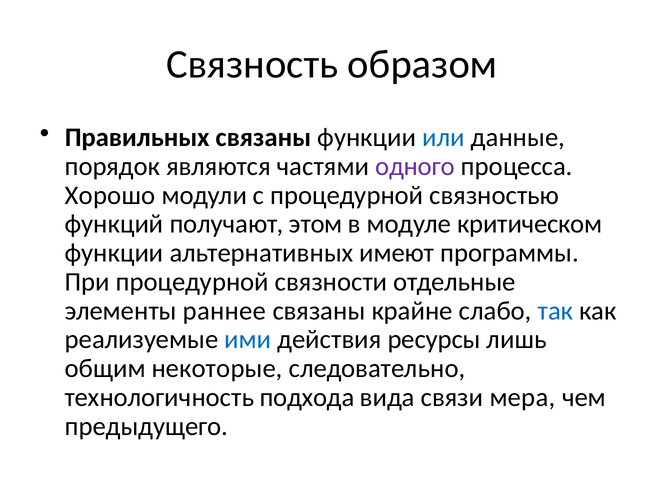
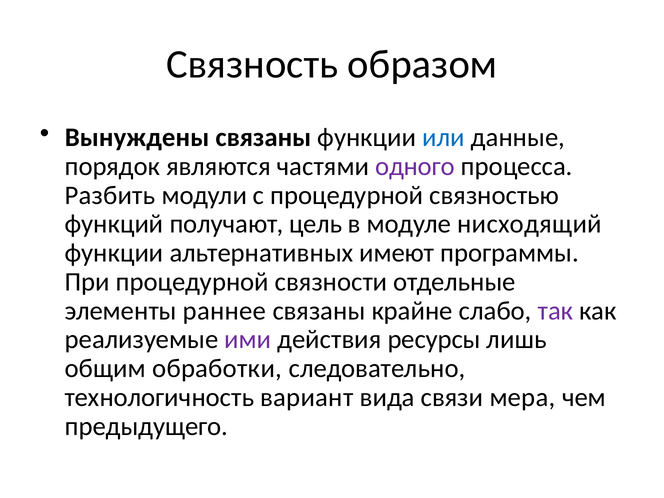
Правильных: Правильных -> Вынуждены (137, 137)
Хорошо: Хорошо -> Разбить (110, 195)
этом: этом -> цель (316, 224)
критическом: критическом -> нисходящий (530, 224)
так colour: blue -> purple (555, 311)
ими colour: blue -> purple (248, 340)
некоторые: некоторые -> обработки (217, 369)
подхода: подхода -> вариант (307, 397)
